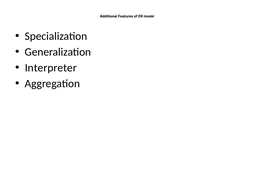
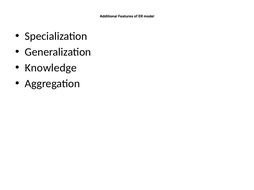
Interpreter: Interpreter -> Knowledge (51, 68)
